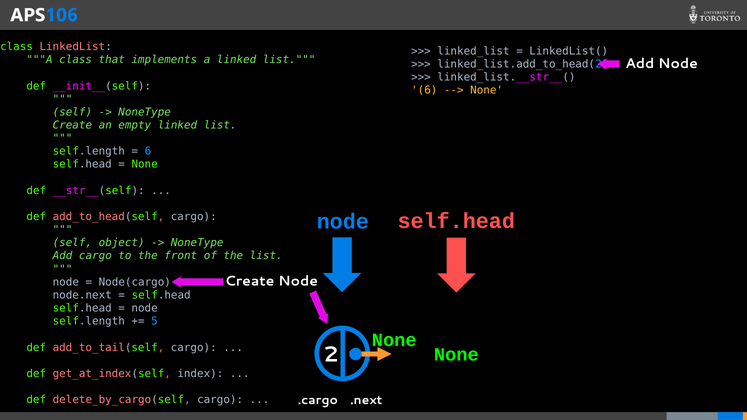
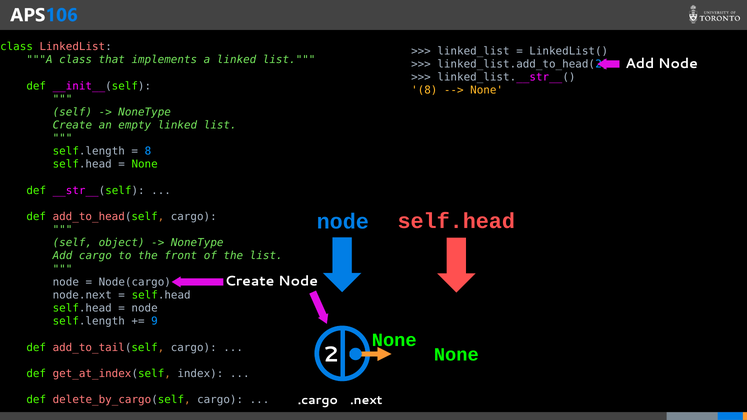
6: 6 -> 8 (424, 90)
6: 6 -> 8 (148, 151)
5: 5 -> 9 (155, 321)
